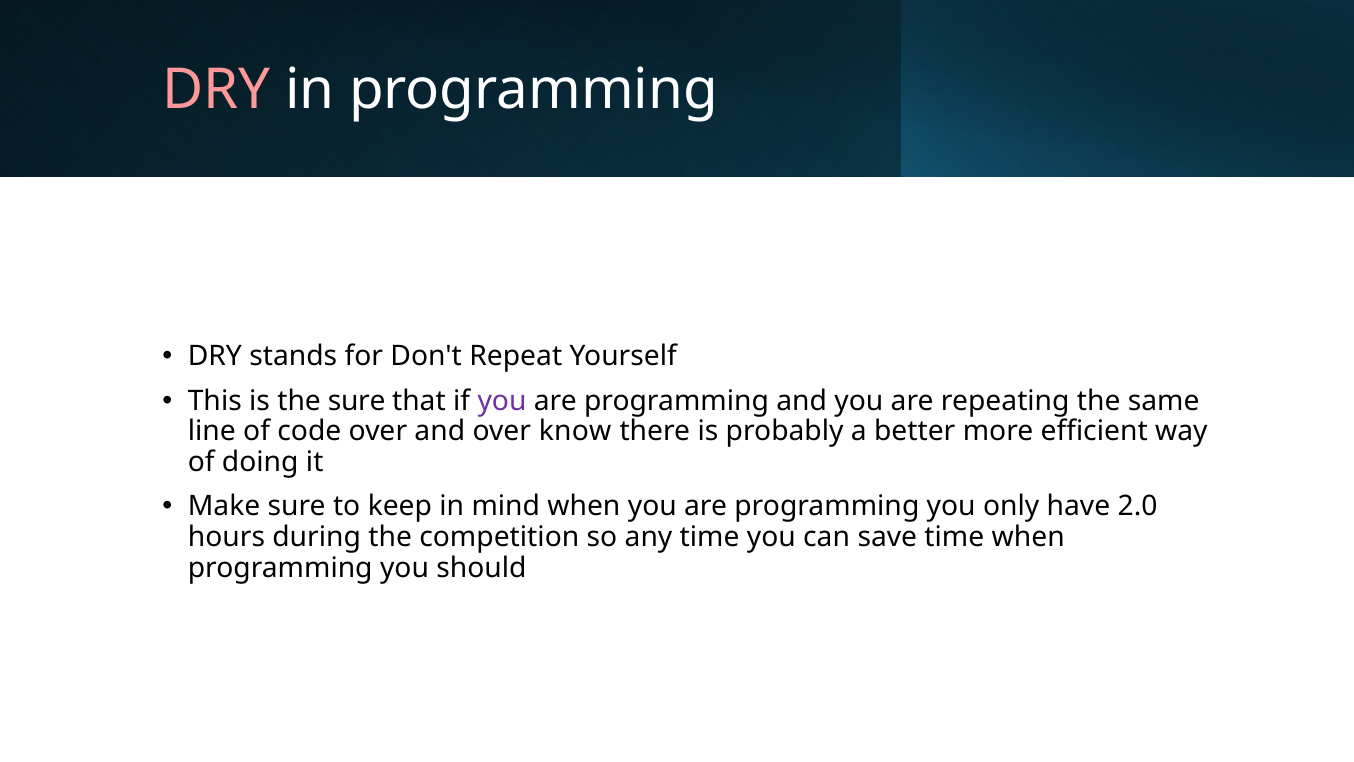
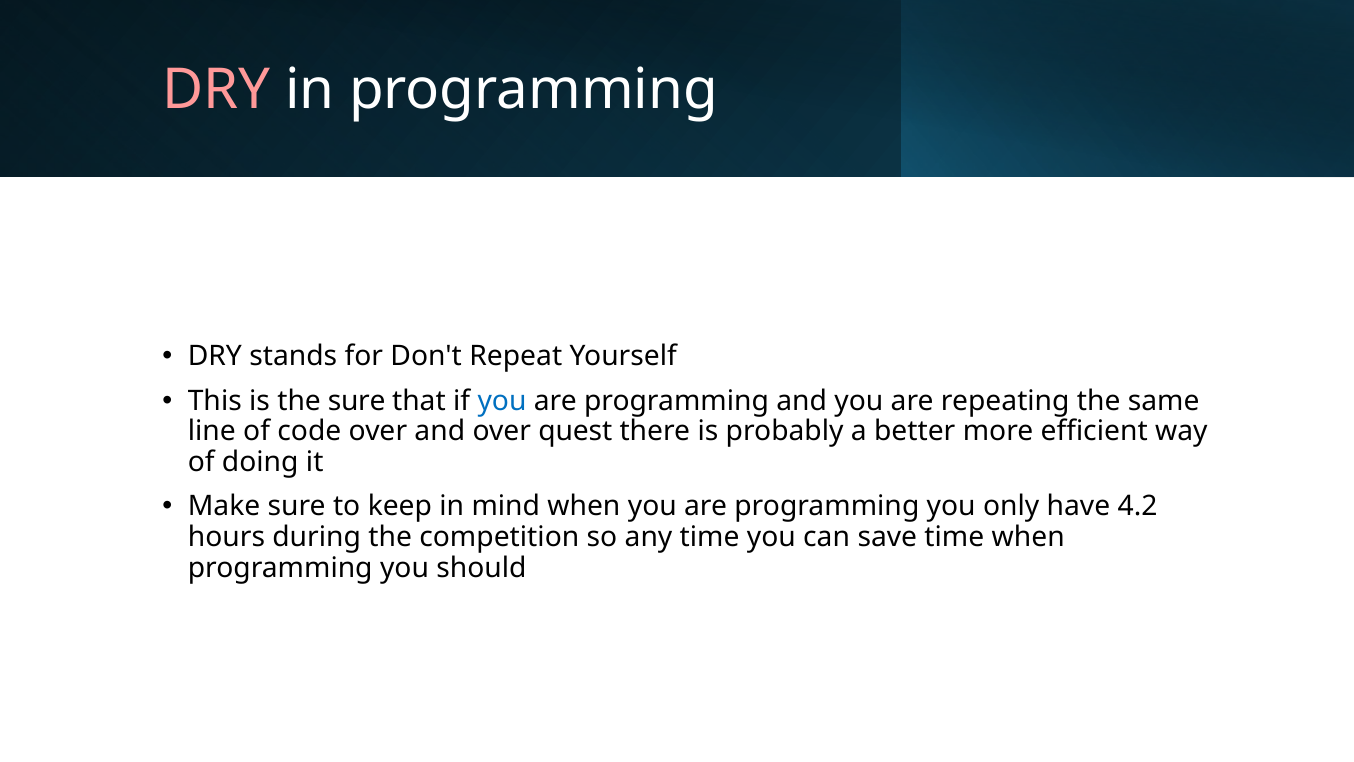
you colour: purple -> blue (502, 401)
know: know -> quest (575, 431)
2.0: 2.0 -> 4.2 (1138, 506)
